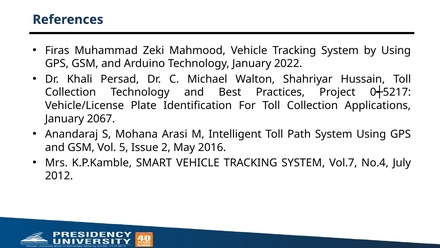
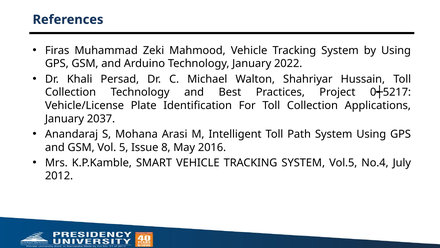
2067: 2067 -> 2037 (101, 118)
2: 2 -> 8 (166, 147)
Vol.7: Vol.7 -> Vol.5 (343, 162)
